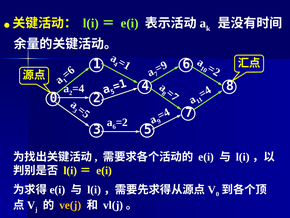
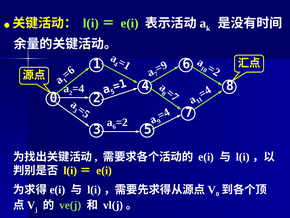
ve(j colour: yellow -> light green (70, 205)
